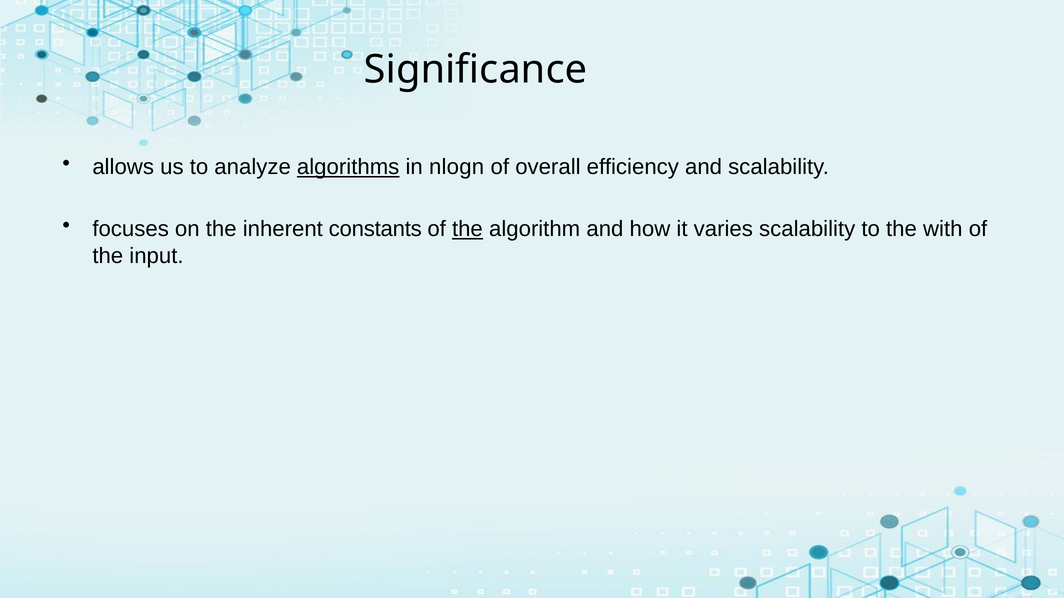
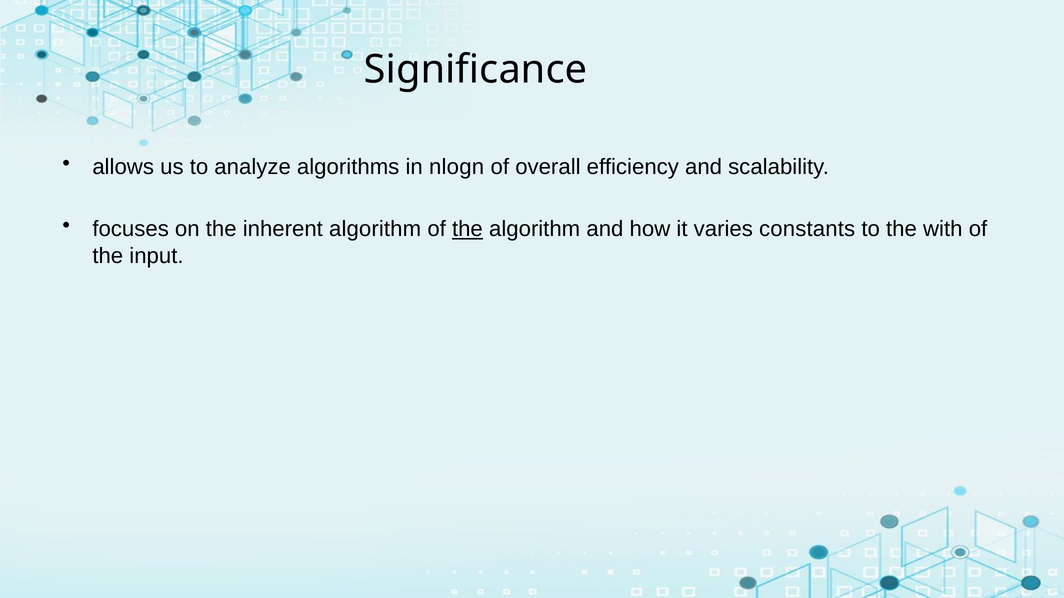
algorithms underline: present -> none (348, 167)
inherent constants: constants -> algorithm (375, 229)
varies scalability: scalability -> constants (807, 229)
